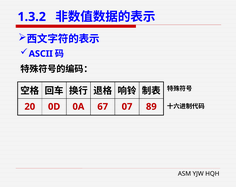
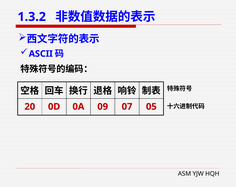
67: 67 -> 09 (103, 107)
89: 89 -> 05 (151, 107)
